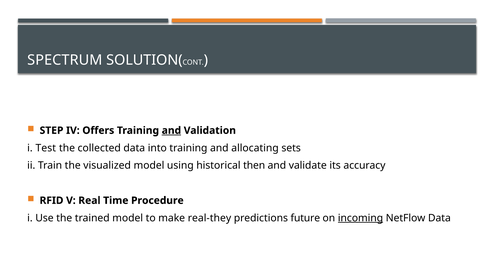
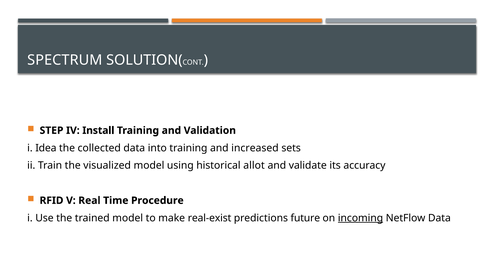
Offers: Offers -> Install (98, 130)
and underline: present -> none (171, 130)
Test: Test -> Idea (46, 148)
allocating: allocating -> increased (255, 148)
then: then -> allot (254, 165)
real-they: real-they -> real-exist (210, 218)
